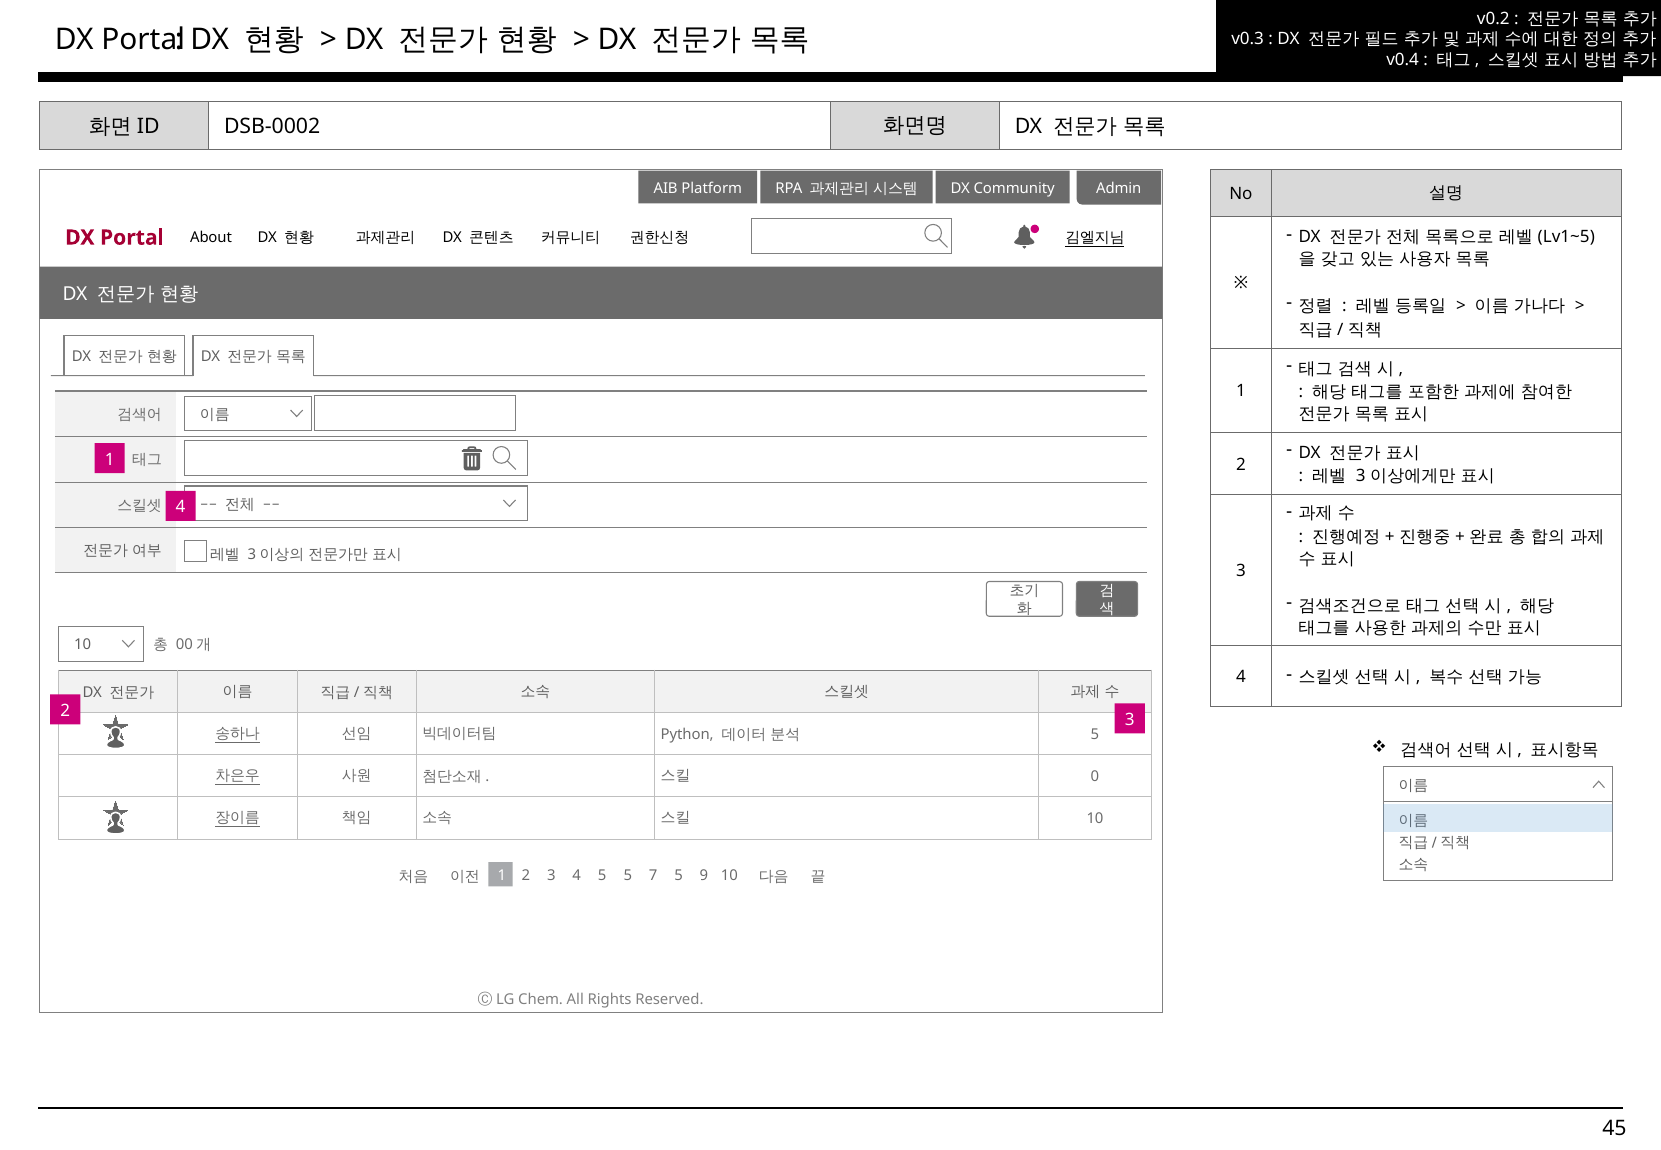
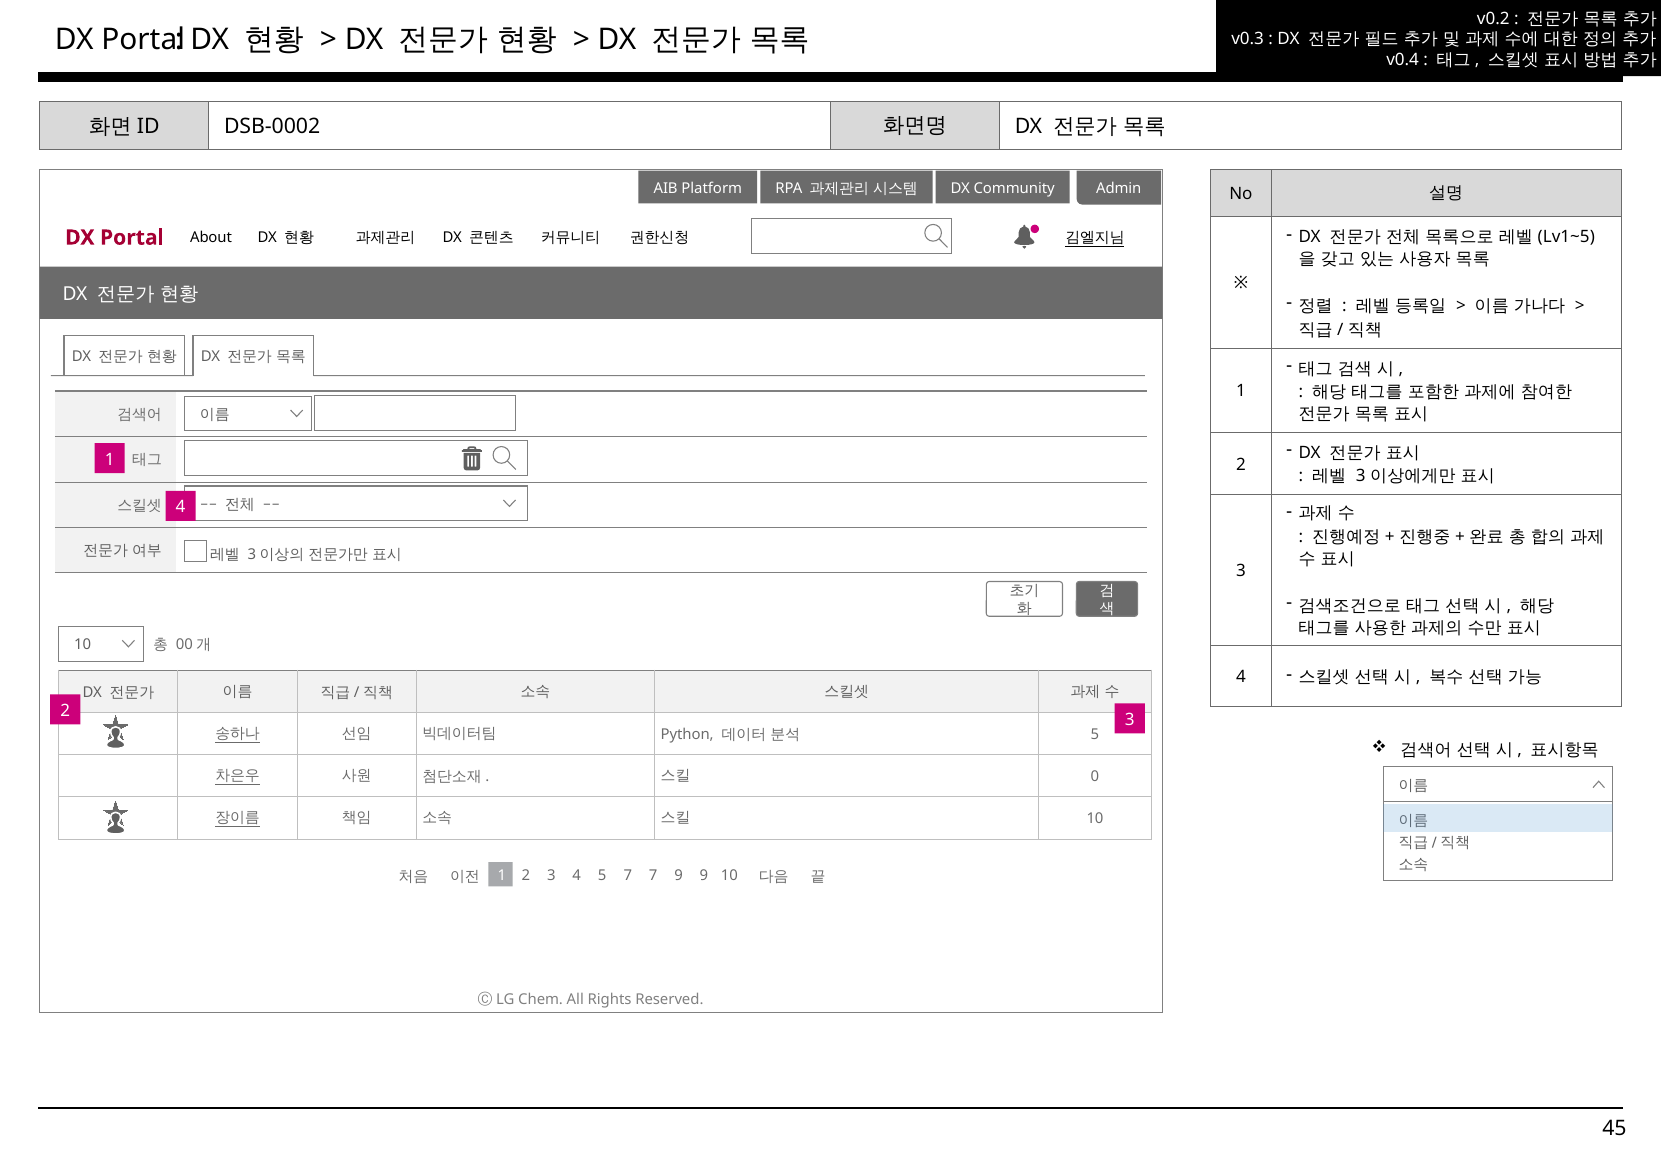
5 5: 5 -> 7 (628, 875)
7 5: 5 -> 9 (679, 875)
